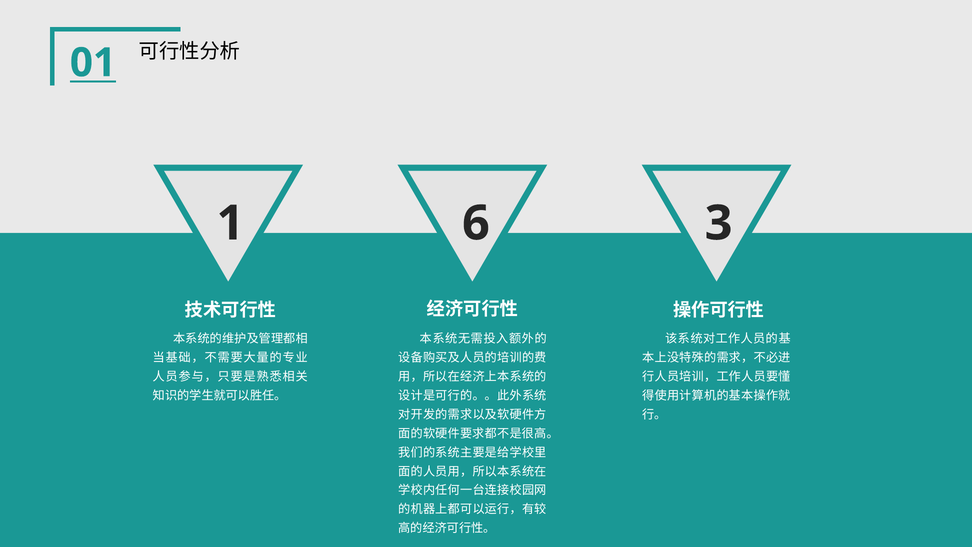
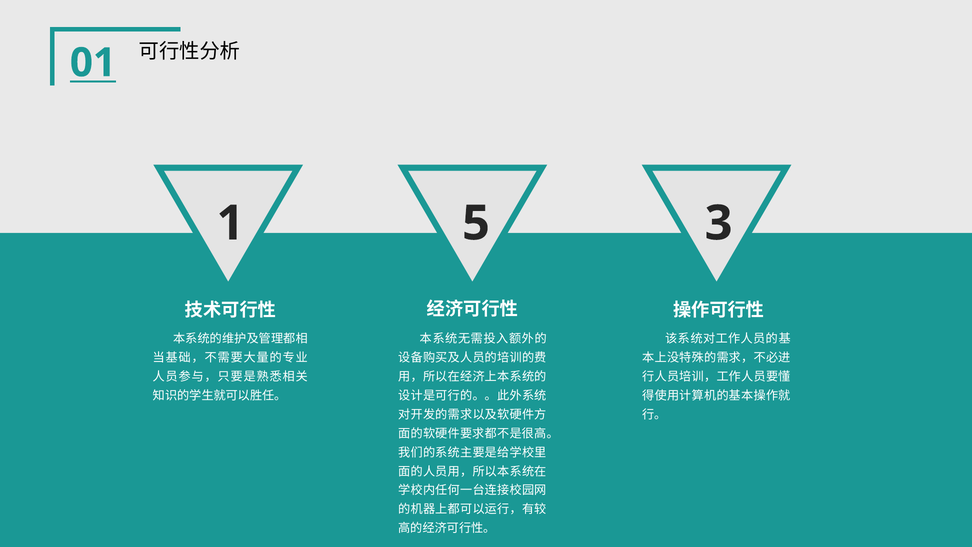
6: 6 -> 5 (476, 223)
